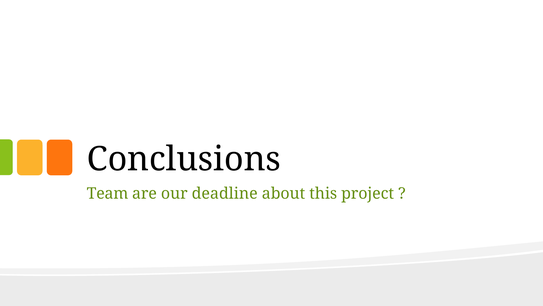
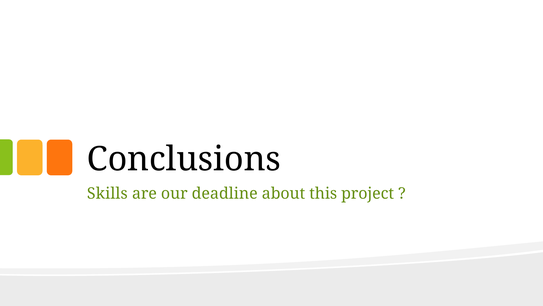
Team: Team -> Skills (107, 193)
